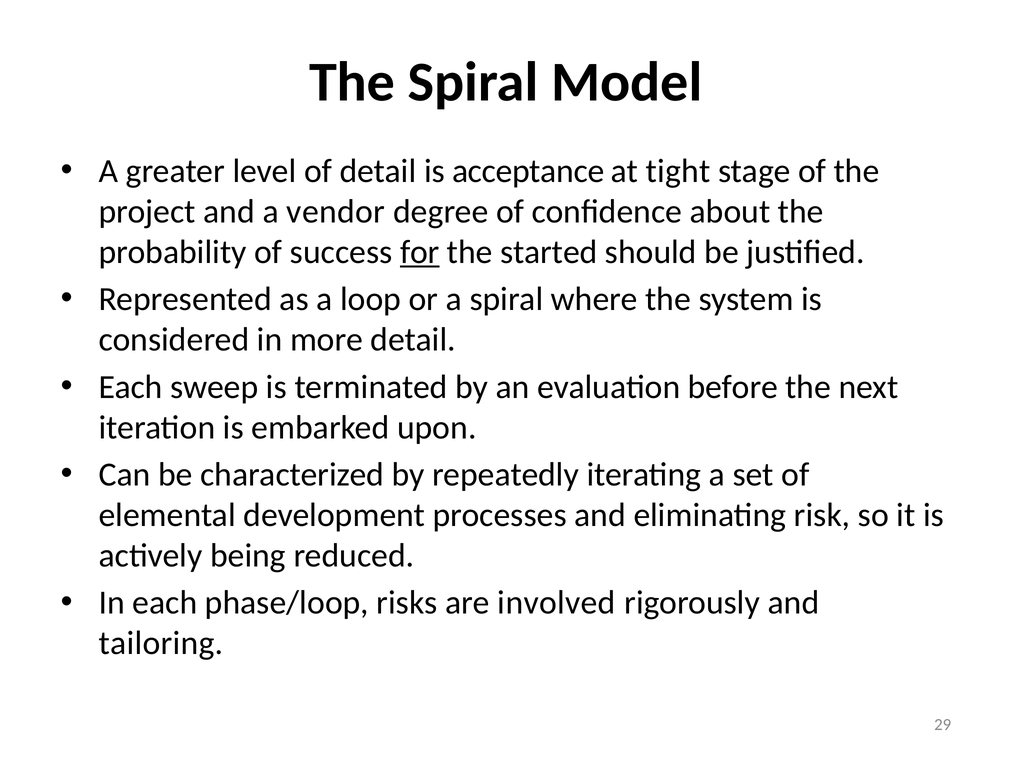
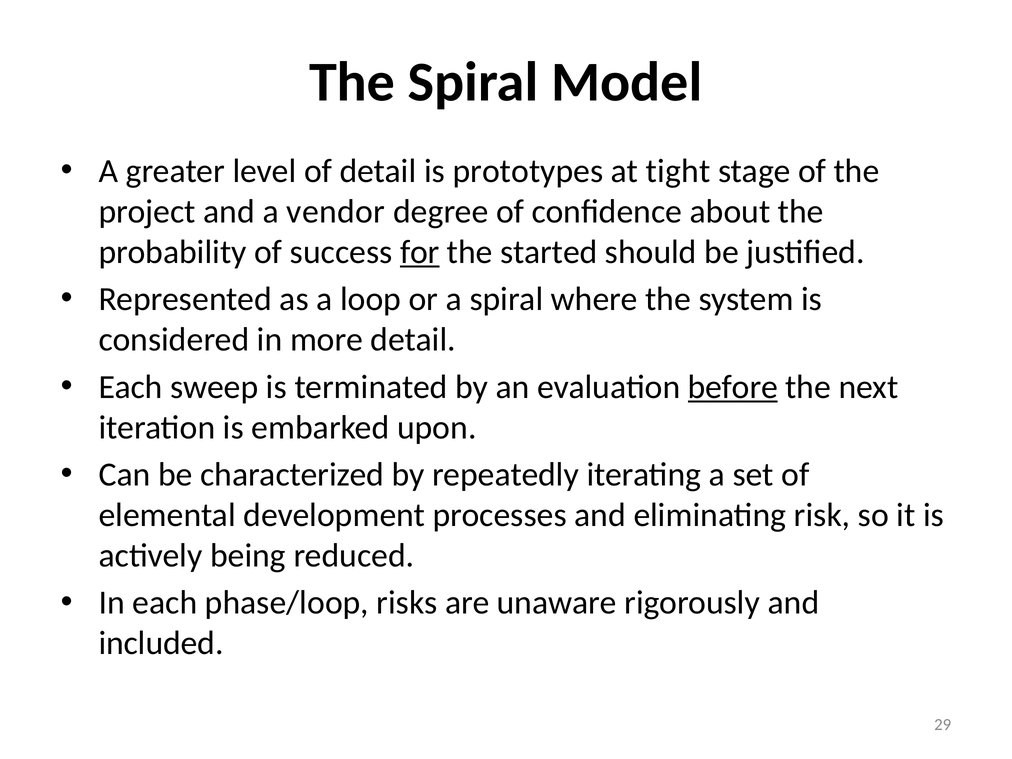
acceptance: acceptance -> prototypes (528, 171)
before underline: none -> present (733, 387)
involved: involved -> unaware (557, 603)
tailoring: tailoring -> included (161, 643)
